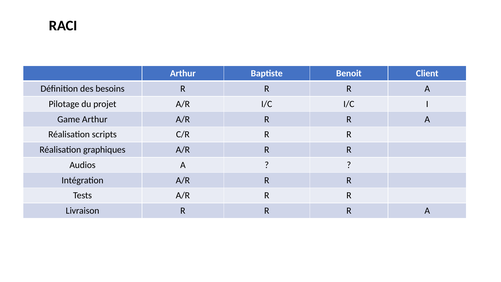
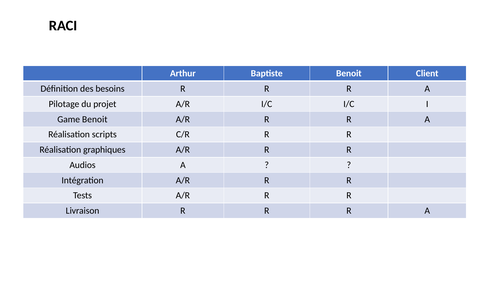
Game Arthur: Arthur -> Benoit (95, 119)
